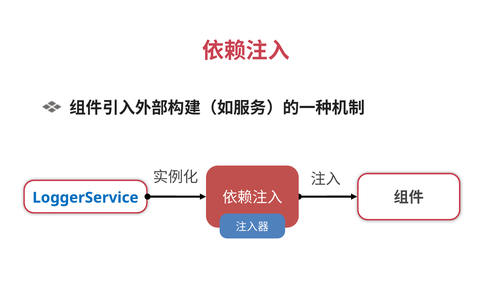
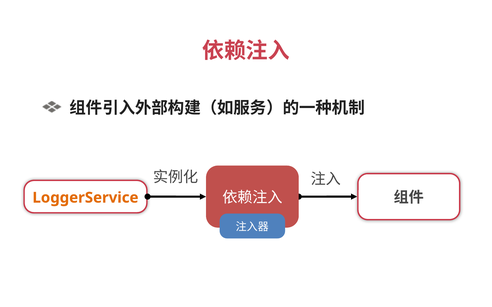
LoggerService colour: blue -> orange (85, 198)
